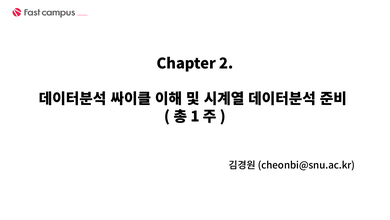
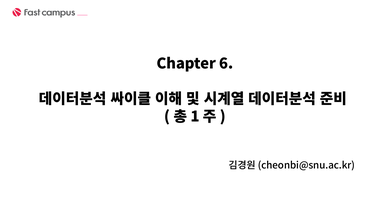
2: 2 -> 6 (226, 64)
